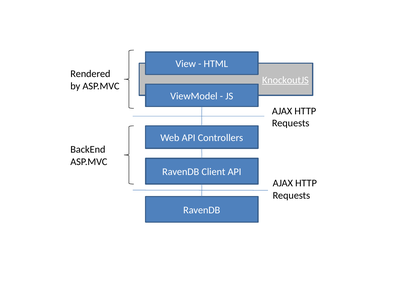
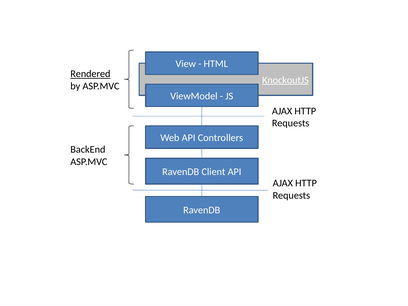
Rendered underline: none -> present (90, 74)
